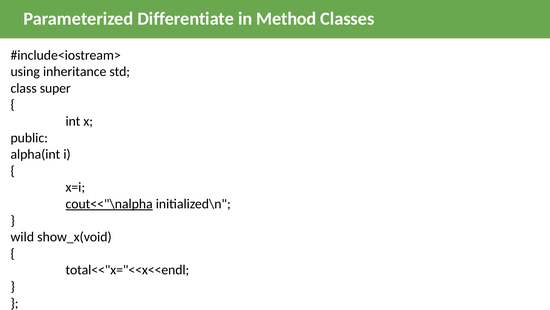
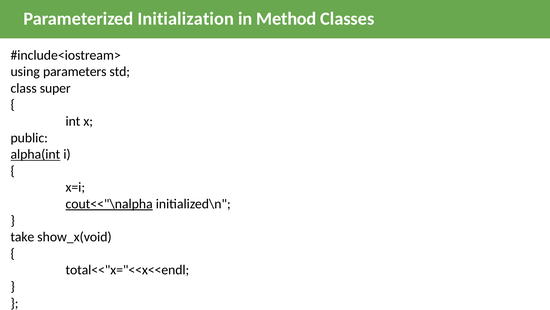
Differentiate: Differentiate -> Initialization (186, 19)
inheritance: inheritance -> parameters (75, 72)
alpha(int underline: none -> present (35, 154)
wild: wild -> take (22, 237)
